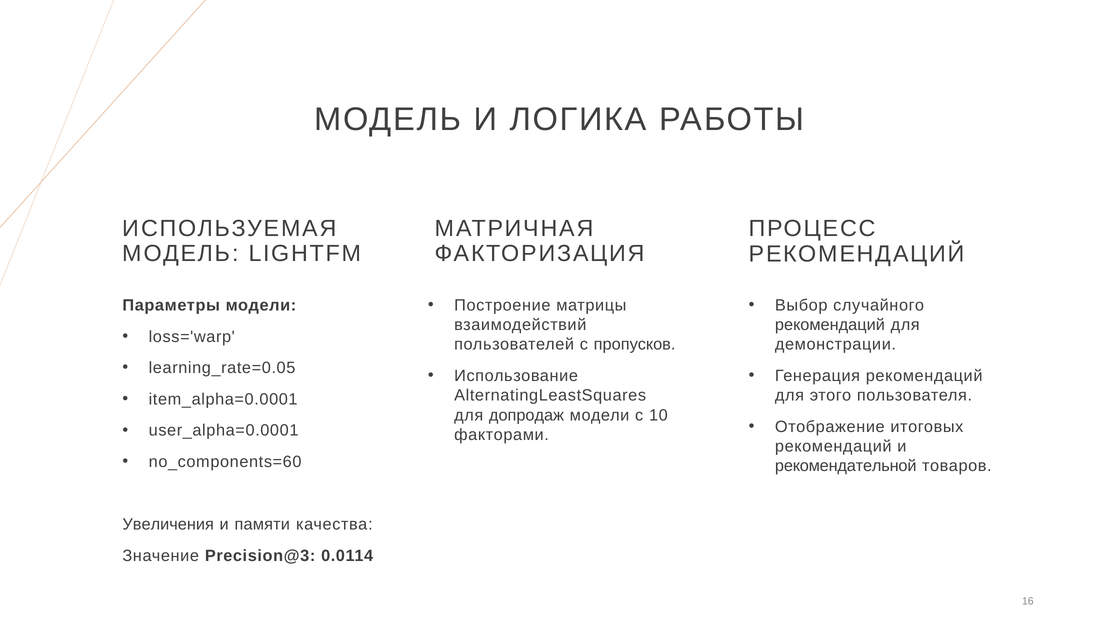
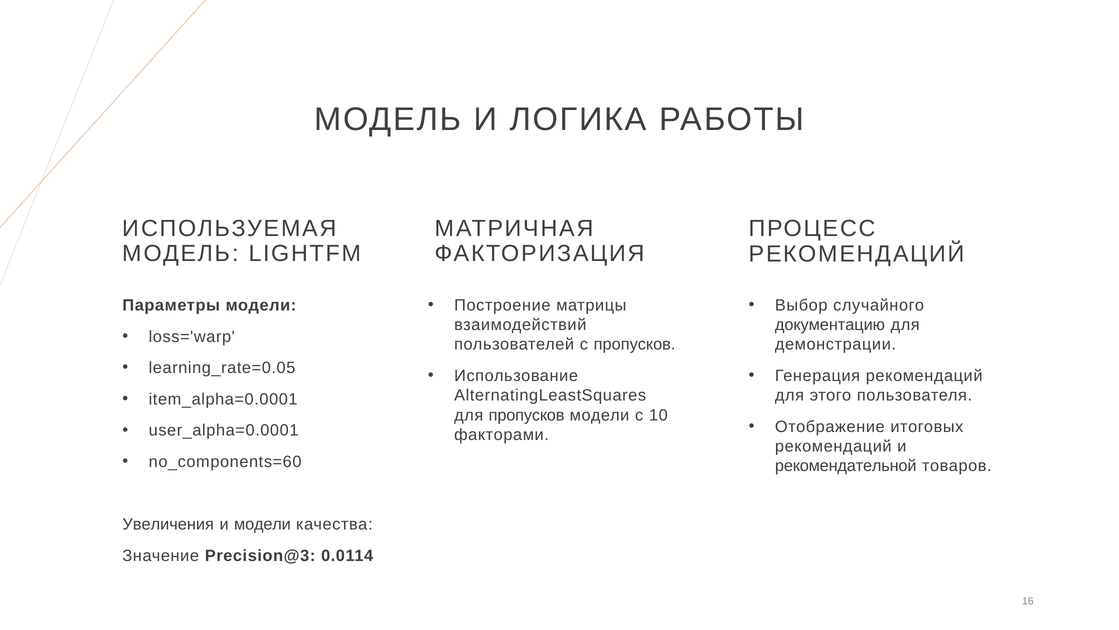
рекомендаций: рекомендаций -> документацию (830, 325)
для допродаж: допродаж -> пропусков (527, 415)
и памяти: памяти -> модели (262, 524)
